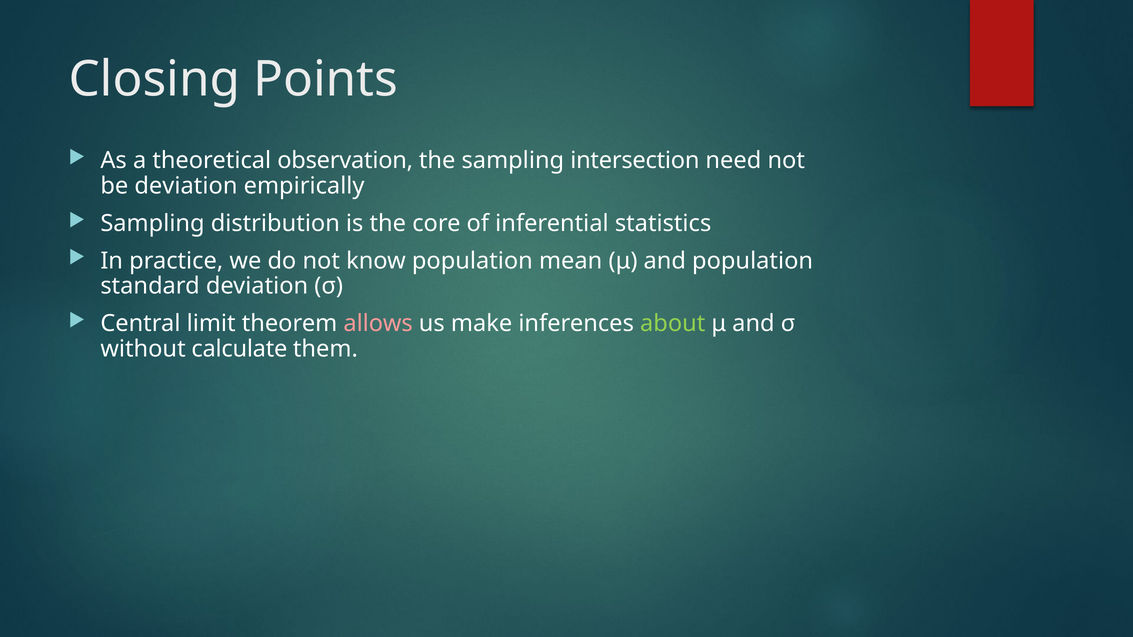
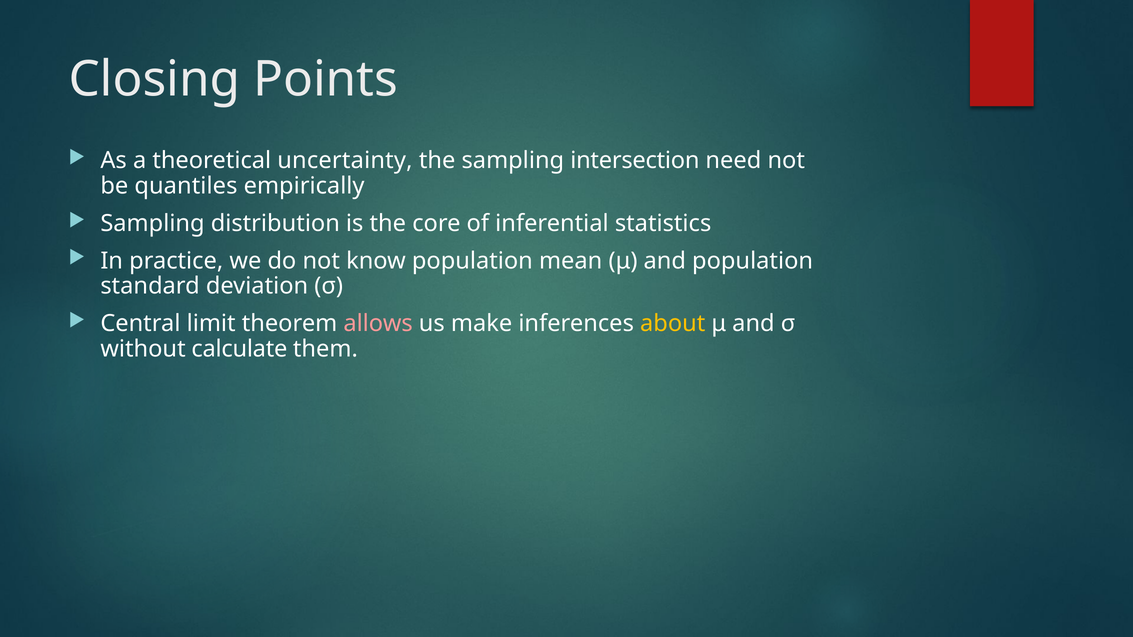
observation: observation -> uncertainty (345, 161)
be deviation: deviation -> quantiles (186, 186)
about colour: light green -> yellow (673, 324)
